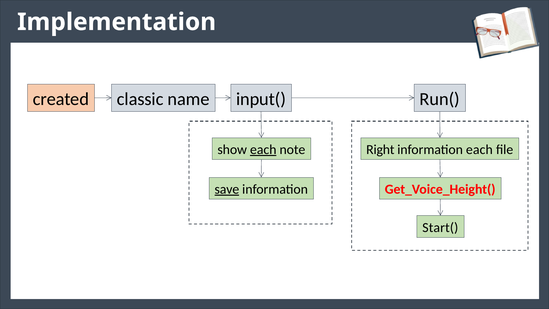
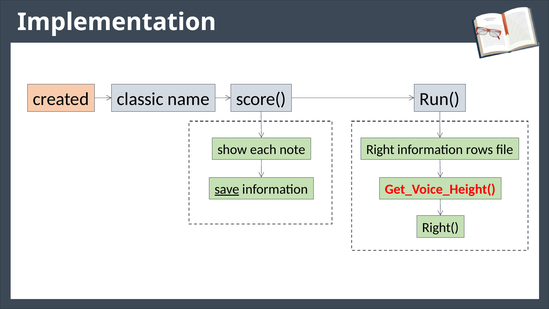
input(: input( -> score( (261, 99)
each underline: present -> none (263, 150)
information each: each -> rows (479, 150)
Start(: Start( -> Right( (440, 227)
